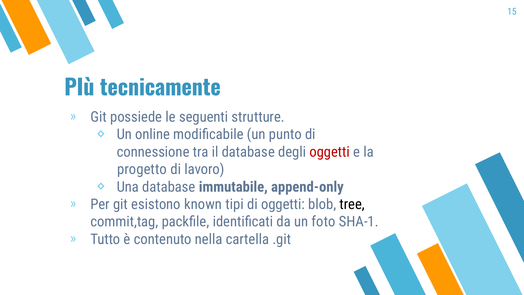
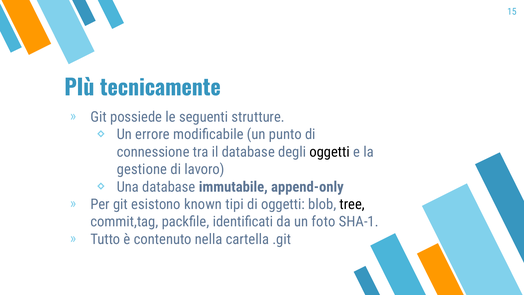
online: online -> errore (152, 134)
oggetti colour: red -> black (330, 152)
progetto: progetto -> gestione (142, 169)
